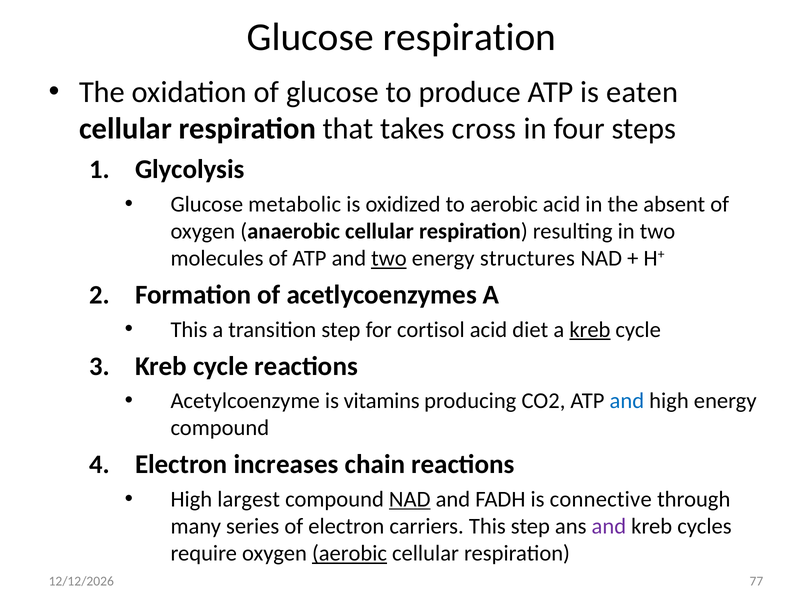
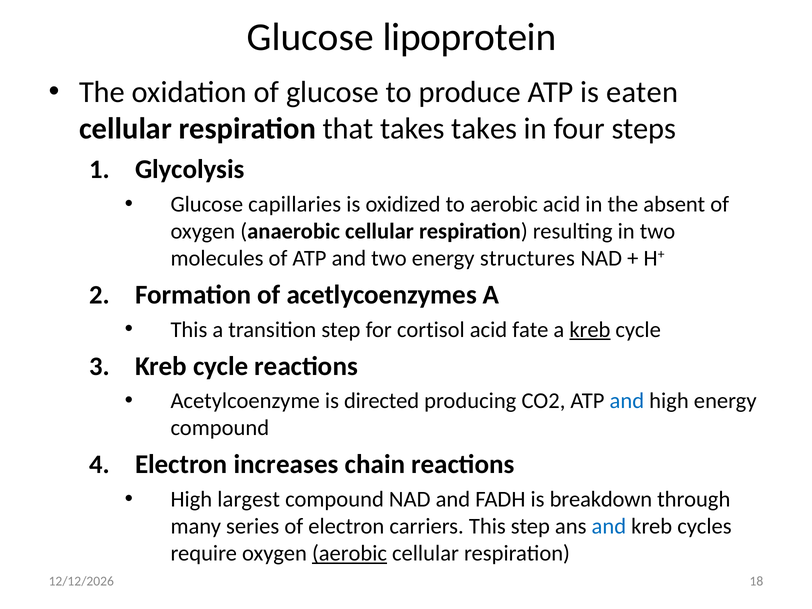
Glucose respiration: respiration -> lipoprotein (470, 37)
takes cross: cross -> takes (484, 129)
metabolic: metabolic -> capillaries (295, 204)
two underline: present -> none (389, 258)
diet: diet -> fate (530, 330)
vitamins: vitamins -> directed (382, 401)
NAD underline: present -> none (410, 499)
connective: connective -> breakdown (601, 499)
and colour: purple -> blue (609, 526)
77: 77 -> 18 (756, 581)
